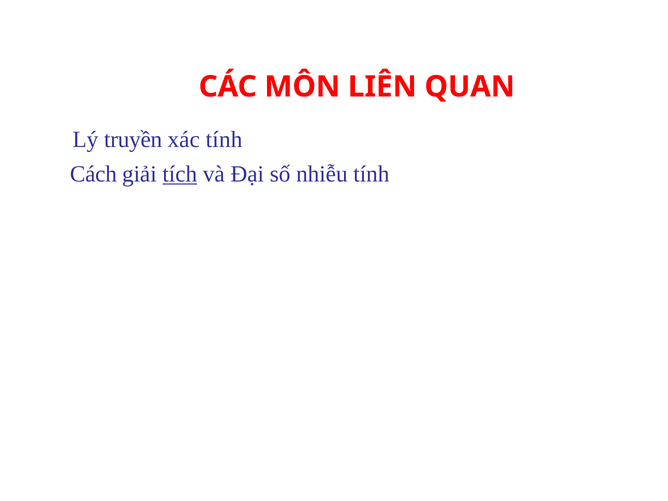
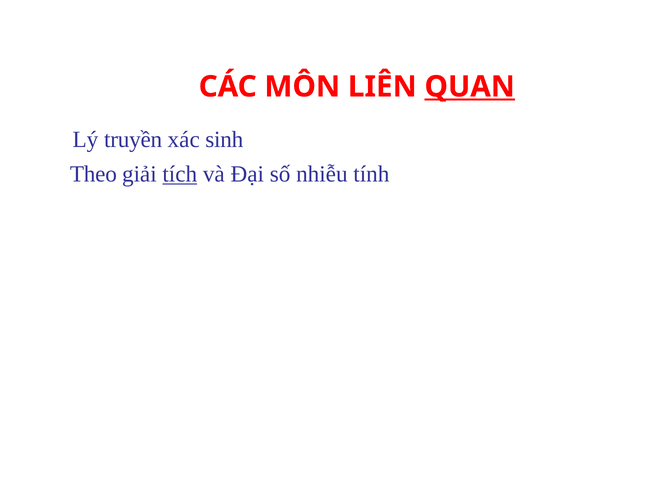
QUAN underline: none -> present (470, 87)
xác tính: tính -> sinh (224, 140)
Cách: Cách -> Theo (93, 174)
